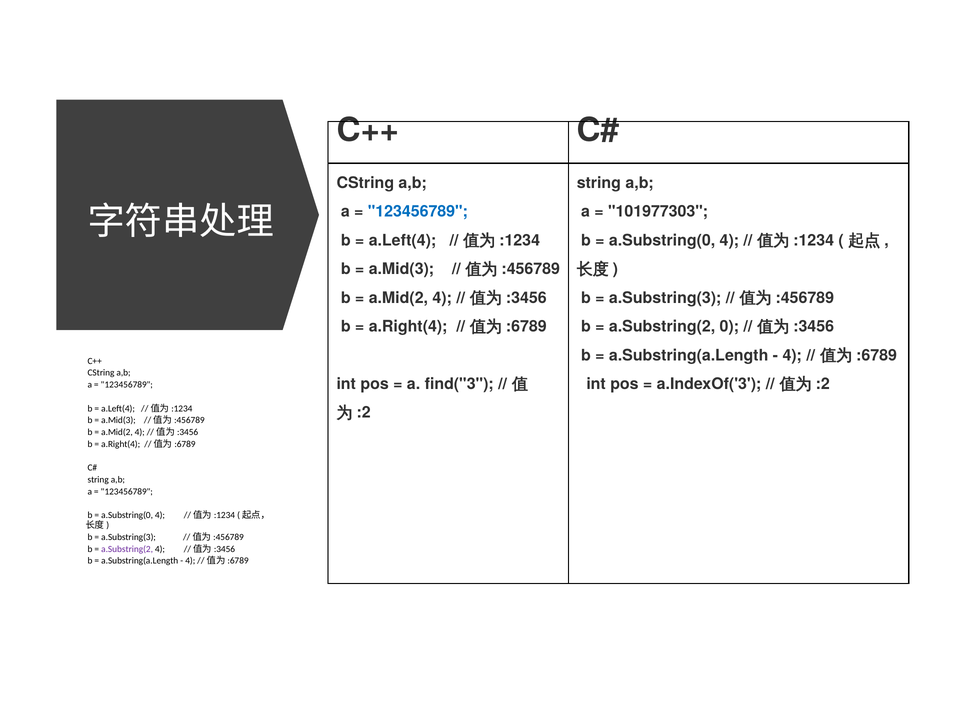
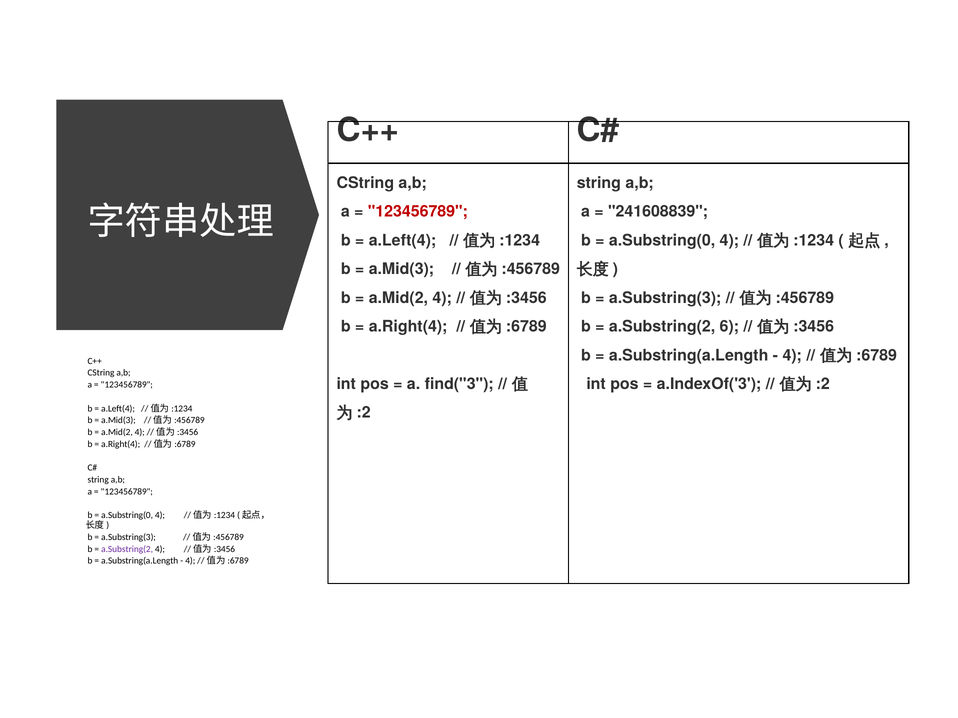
123456789 colour: blue -> red (418, 212)
101977303: 101977303 -> 241608839 (658, 212)
0: 0 -> 6 (729, 327)
